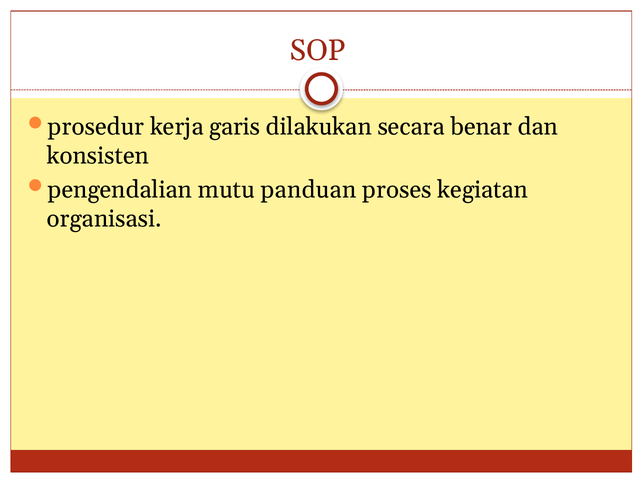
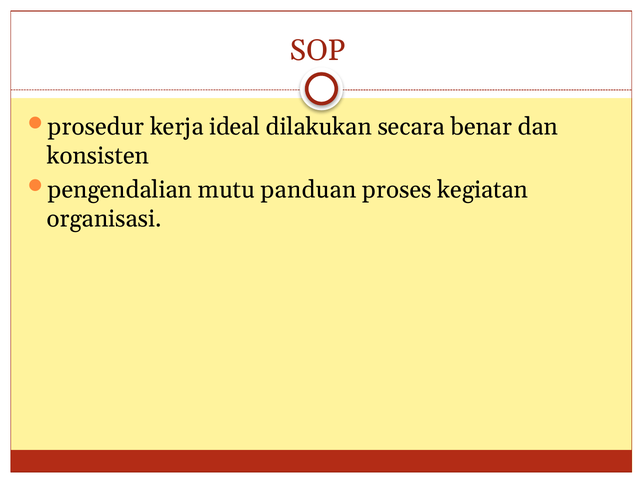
garis: garis -> ideal (235, 127)
